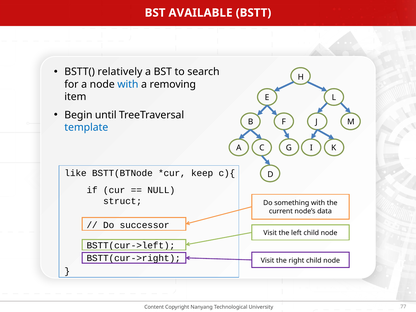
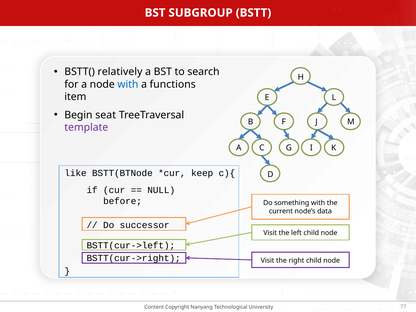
AVAILABLE: AVAILABLE -> SUBGROUP (201, 13)
removing: removing -> functions (173, 84)
until: until -> seat (106, 115)
template colour: blue -> purple (86, 128)
struct: struct -> before (123, 201)
